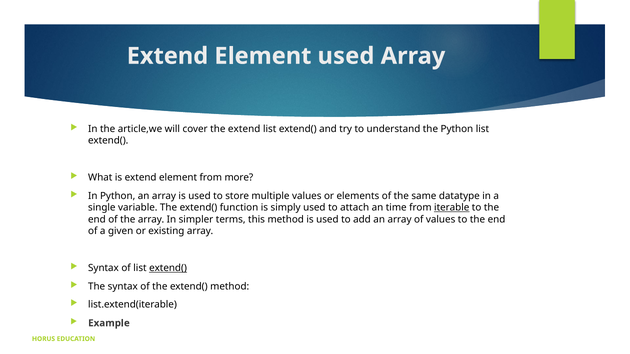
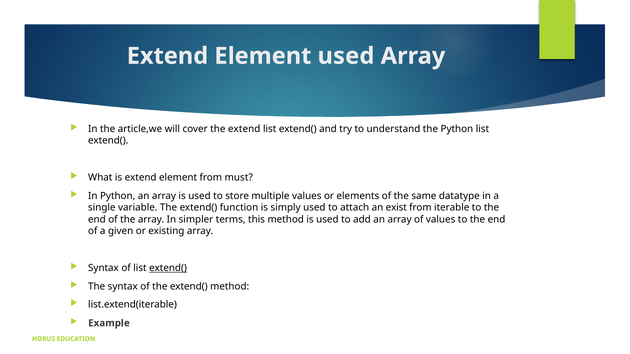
more: more -> must (239, 178)
time: time -> exist (396, 208)
iterable underline: present -> none (452, 208)
